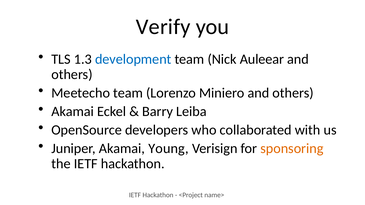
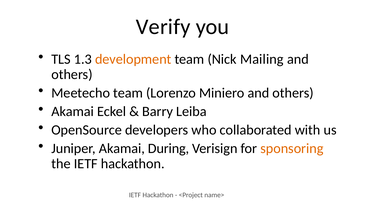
development colour: blue -> orange (133, 59)
Auleear: Auleear -> Mailing (262, 59)
Young: Young -> During (169, 149)
